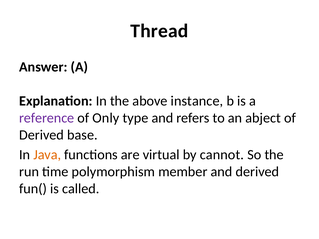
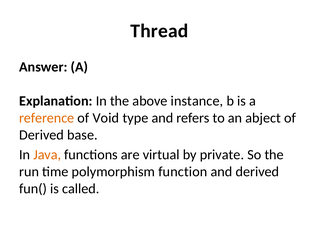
reference colour: purple -> orange (47, 118)
Only: Only -> Void (106, 118)
cannot: cannot -> private (222, 155)
member: member -> function (183, 172)
